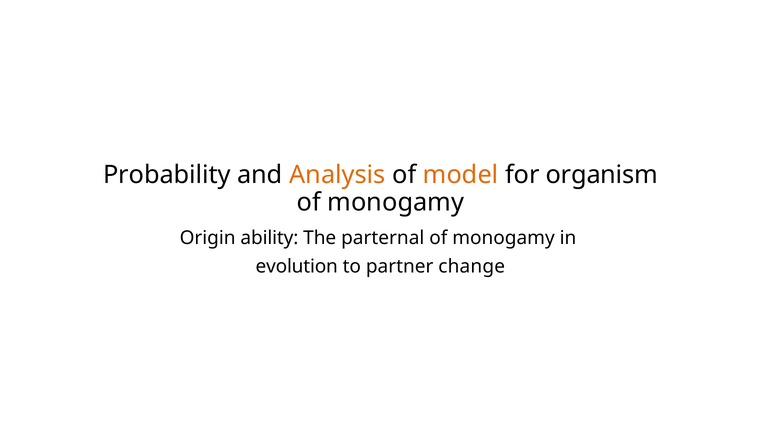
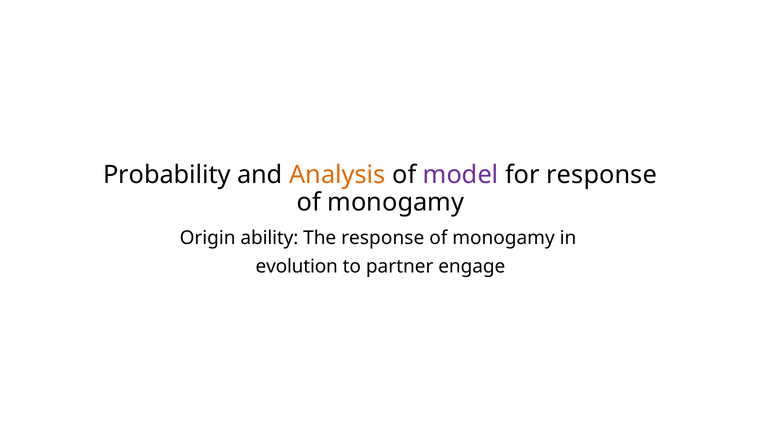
model colour: orange -> purple (461, 175)
for organism: organism -> response (602, 175)
The parternal: parternal -> response (383, 238)
change: change -> engage (472, 266)
